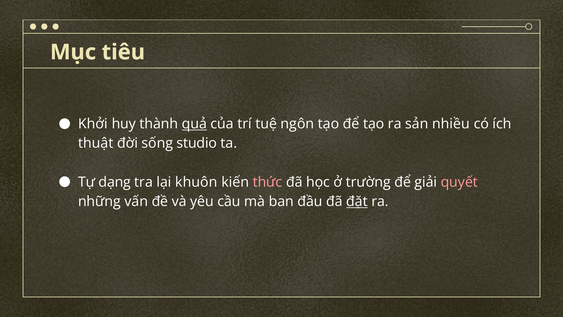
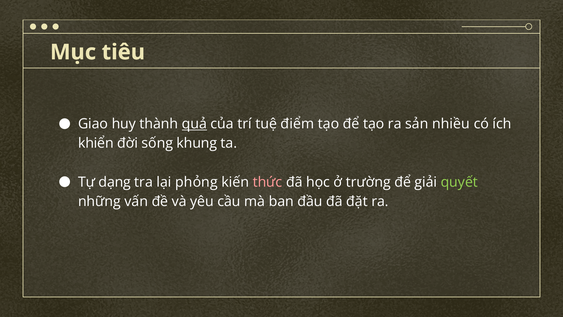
Khởi: Khởi -> Giao (93, 124)
ngôn: ngôn -> điểm (297, 124)
thuật: thuật -> khiển (96, 143)
studio: studio -> khung (197, 143)
khuôn: khuôn -> phỏng (196, 182)
quyết colour: pink -> light green (459, 182)
đặt underline: present -> none (357, 201)
